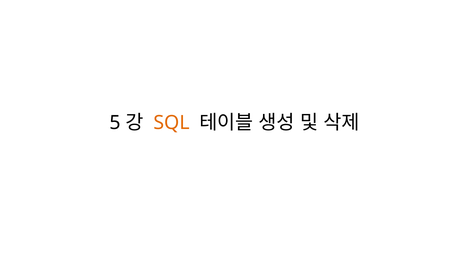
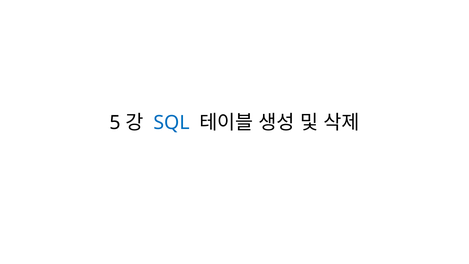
SQL colour: orange -> blue (172, 123)
